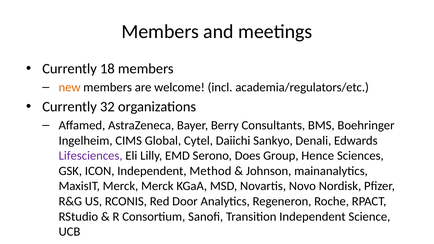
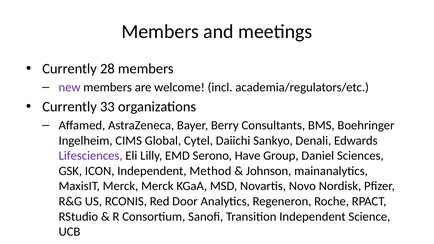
18: 18 -> 28 (107, 69)
new colour: orange -> purple (70, 88)
32: 32 -> 33 (107, 107)
Does: Does -> Have (248, 156)
Hence: Hence -> Daniel (318, 156)
